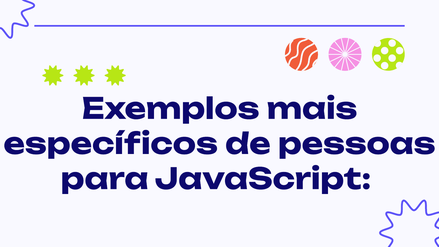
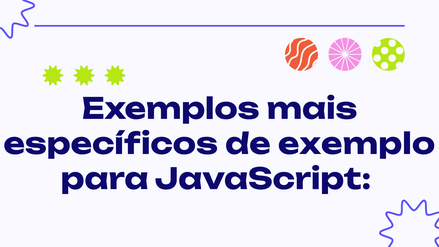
pessoas: pessoas -> exemplo (357, 144)
